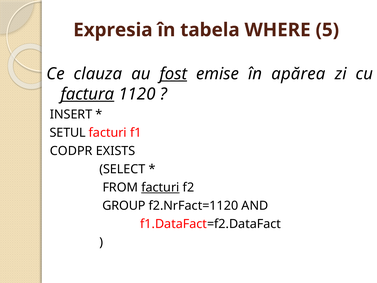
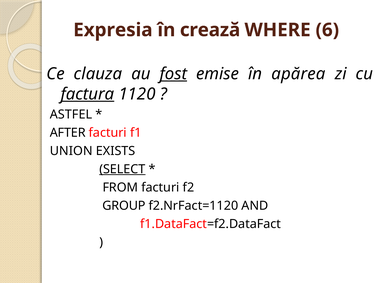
tabela: tabela -> crează (210, 30)
5: 5 -> 6 (327, 30)
INSERT: INSERT -> ASTFEL (71, 114)
SETUL: SETUL -> AFTER (68, 133)
CODPR: CODPR -> UNION (71, 151)
SELECT underline: none -> present (122, 169)
facturi underline: present -> none (160, 187)
